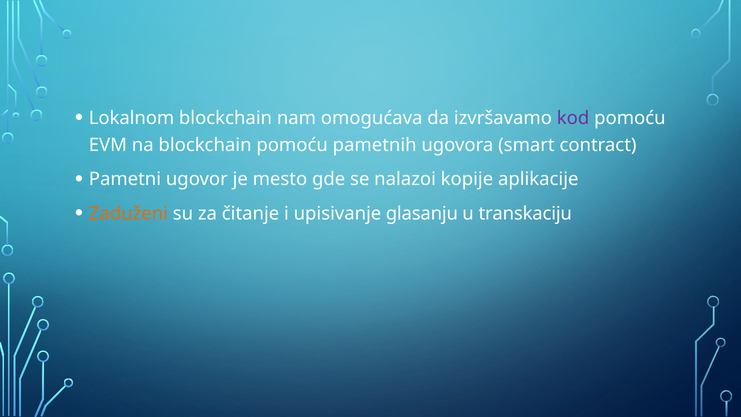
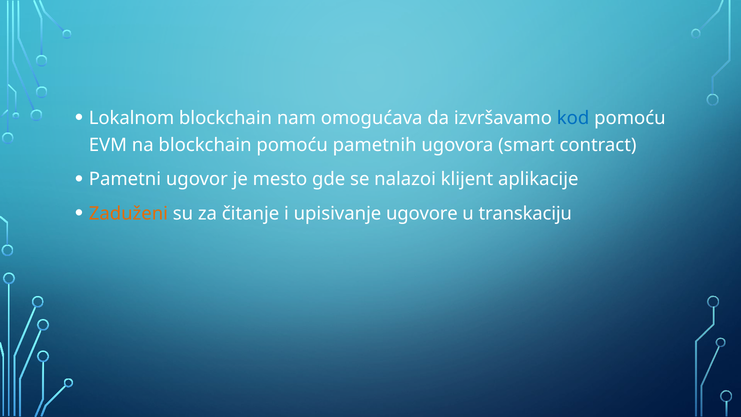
kod colour: purple -> blue (573, 118)
kopije: kopije -> klijent (467, 179)
glasanju: glasanju -> ugovore (422, 214)
